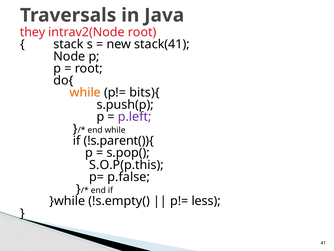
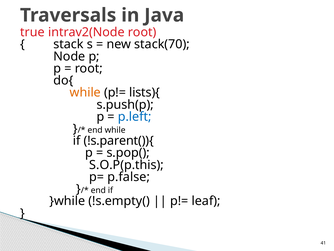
they: they -> true (32, 32)
stack(41: stack(41 -> stack(70 (162, 44)
bits){: bits){ -> lists){ (145, 92)
p.left colour: purple -> blue (135, 116)
less: less -> leaf (206, 201)
